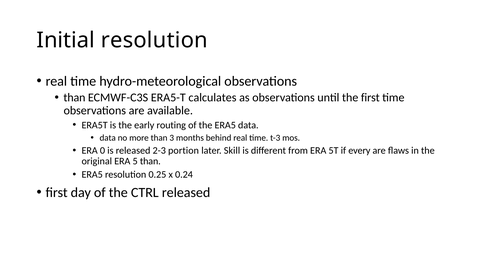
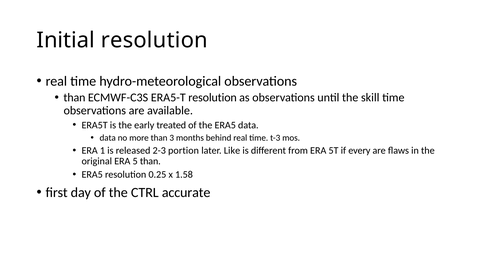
ERA5-T calculates: calculates -> resolution (213, 98)
the first: first -> skill (370, 98)
routing: routing -> treated (171, 125)
0: 0 -> 1 (102, 151)
Skill: Skill -> Like (232, 151)
0.24: 0.24 -> 1.58 (184, 175)
CTRL released: released -> accurate (186, 193)
